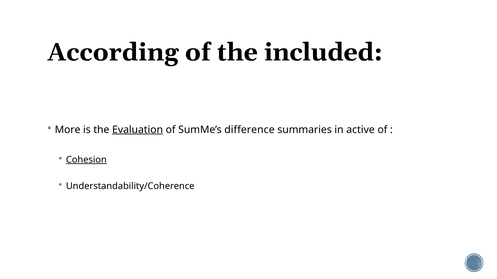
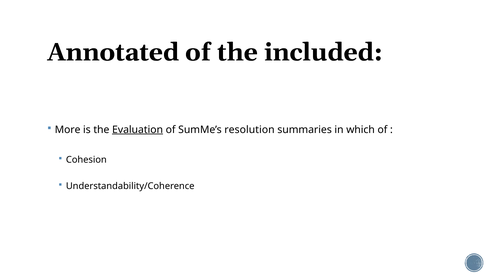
According: According -> Annotated (113, 52)
difference: difference -> resolution (249, 130)
active: active -> which (361, 130)
Cohesion underline: present -> none (86, 160)
